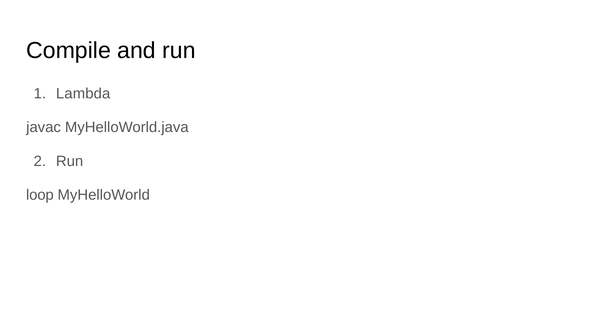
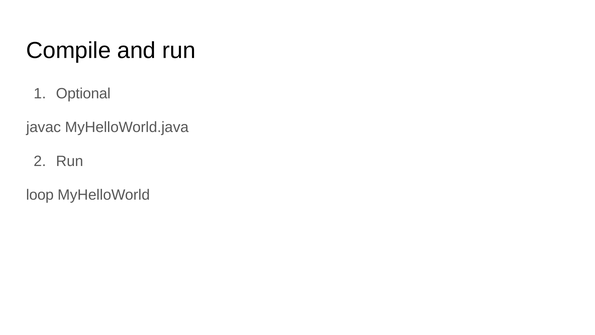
Lambda: Lambda -> Optional (83, 94)
